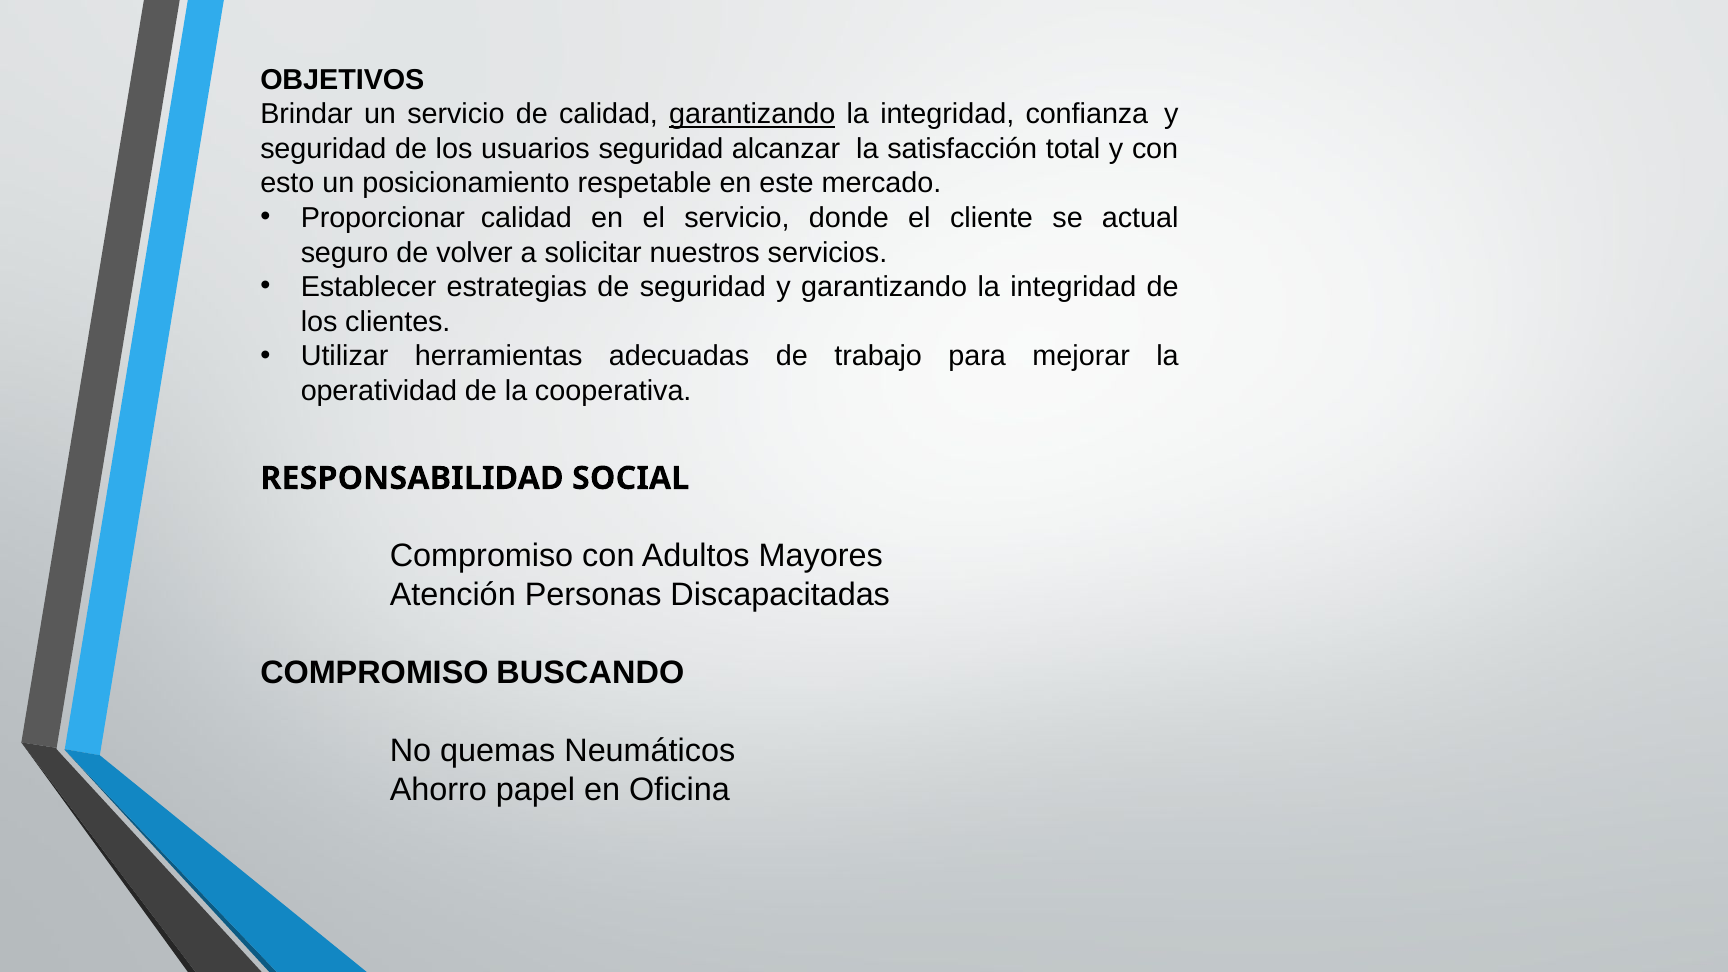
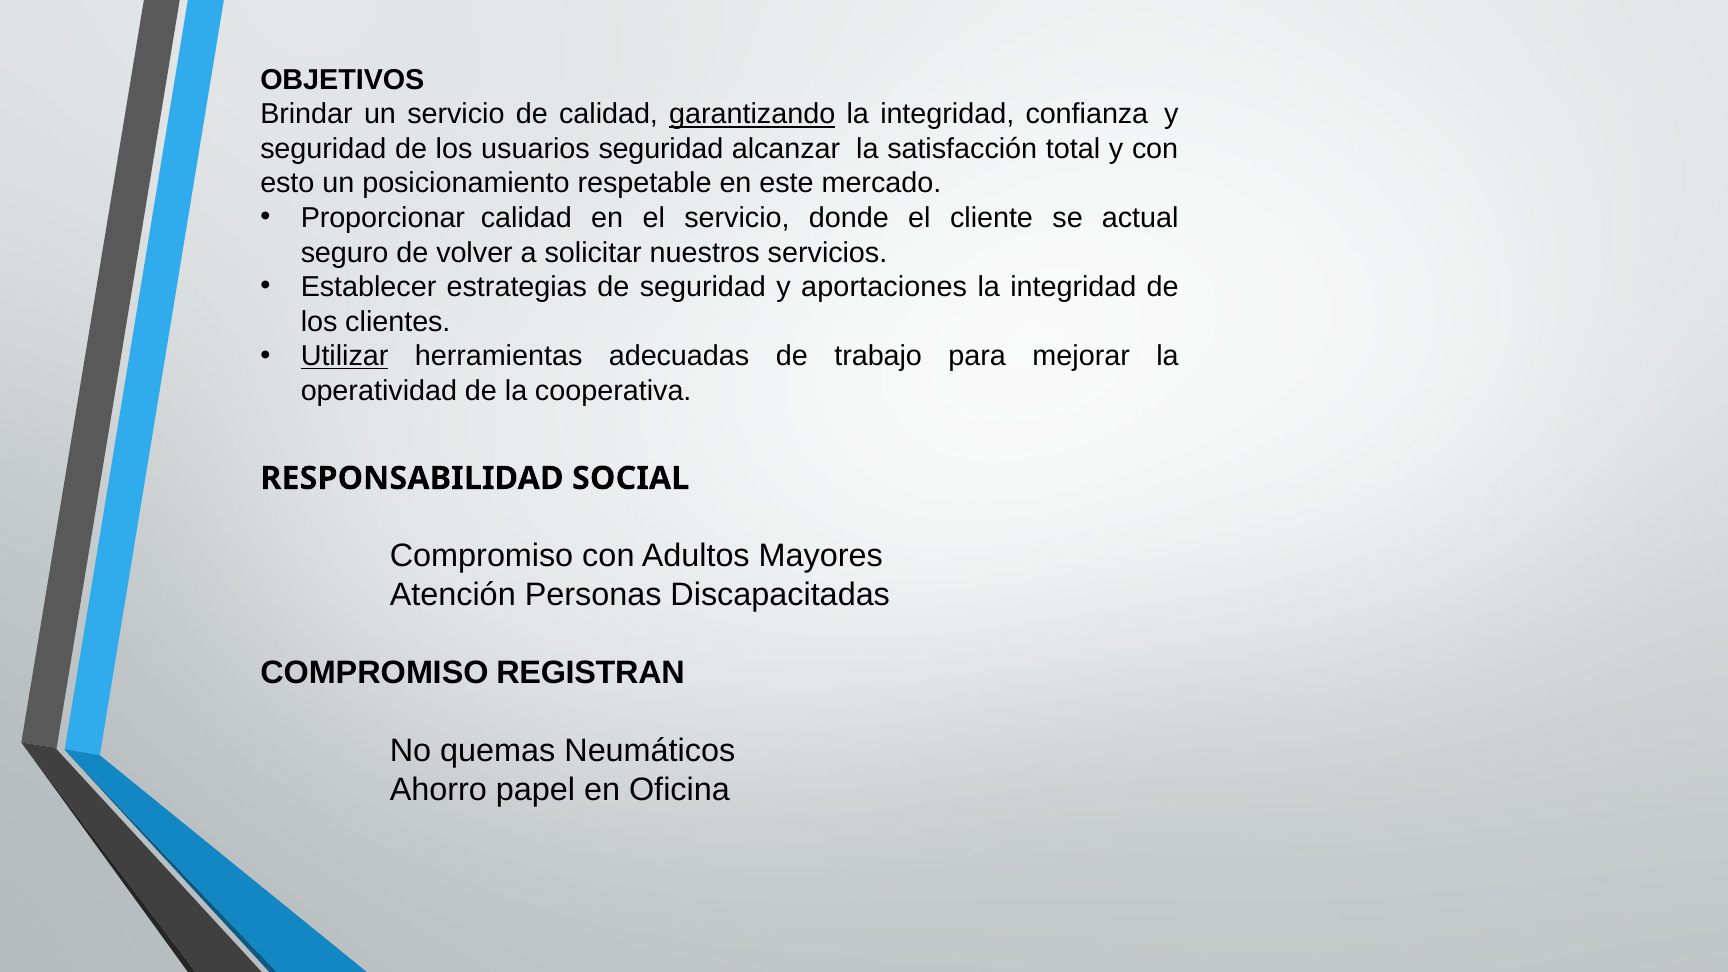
y garantizando: garantizando -> aportaciones (884, 287)
Utilizar underline: none -> present (345, 356)
BUSCANDO: BUSCANDO -> REGISTRAN (591, 673)
